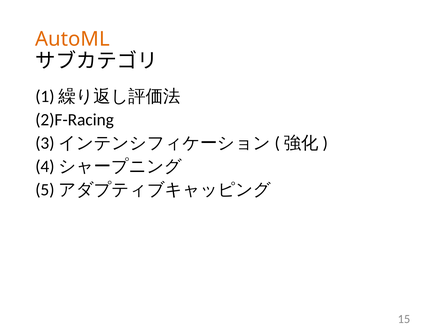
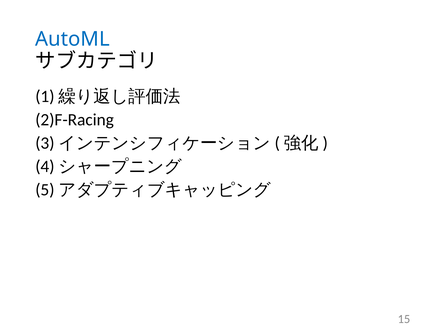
AutoML colour: orange -> blue (73, 39)
